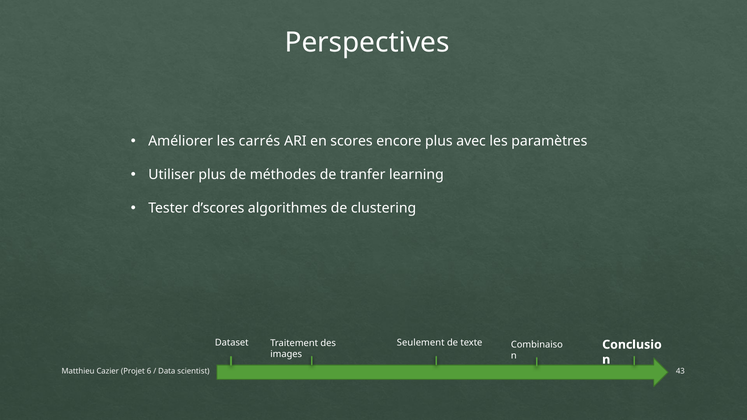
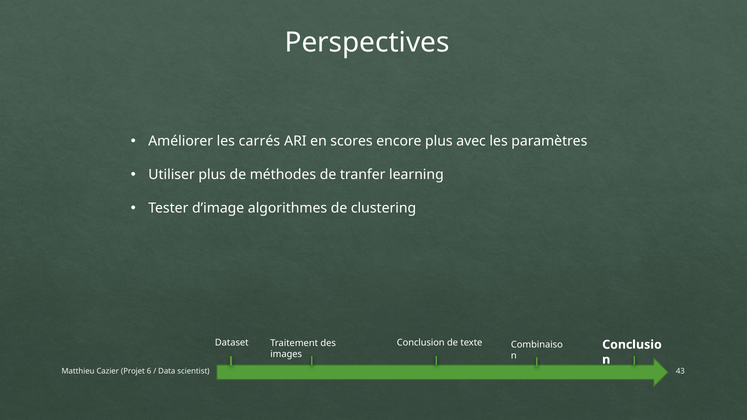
d’scores: d’scores -> d’image (218, 208)
Seulement: Seulement -> Conclusion (421, 343)
